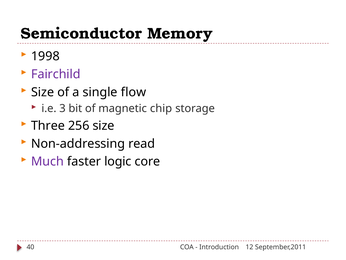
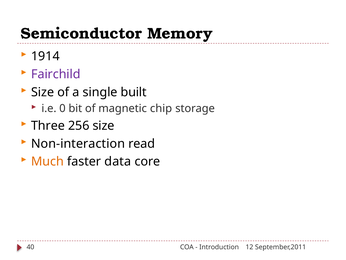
1998: 1998 -> 1914 (45, 56)
flow: flow -> built (134, 92)
3: 3 -> 0 (62, 108)
Non-addressing: Non-addressing -> Non-interaction (78, 143)
Much colour: purple -> orange (47, 161)
logic: logic -> data (118, 161)
